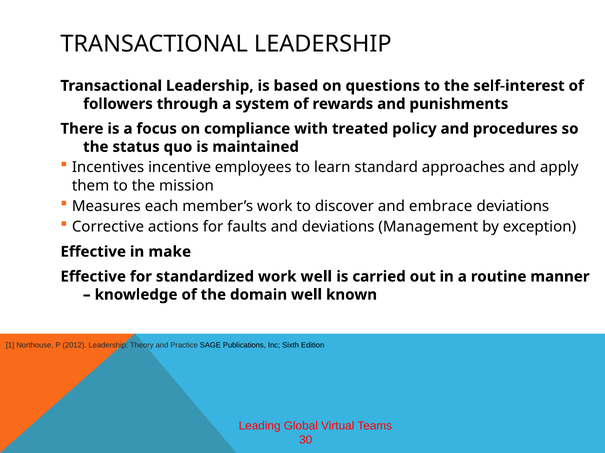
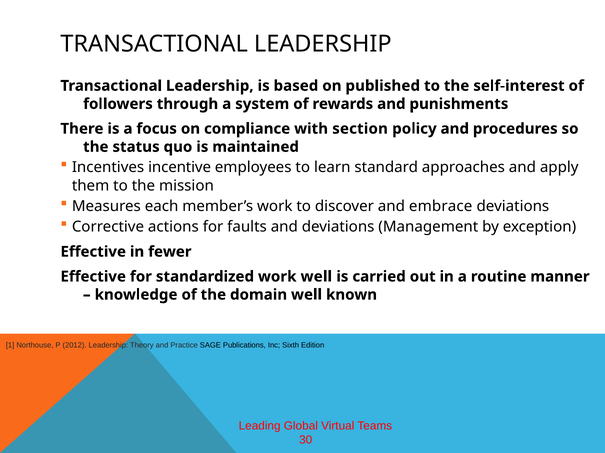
questions: questions -> published (383, 86)
treated: treated -> section (360, 129)
make: make -> fewer (170, 252)
